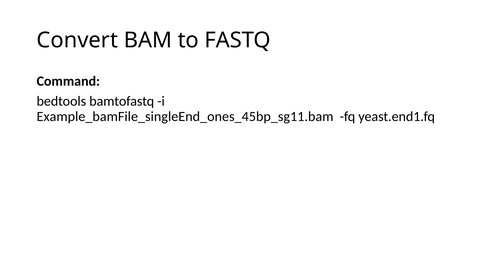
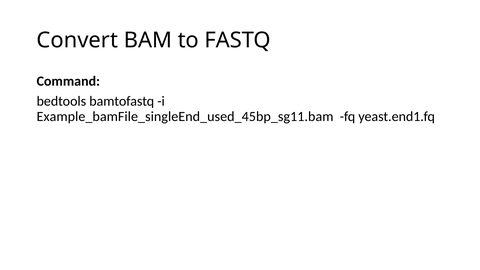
Example_bamFile_singleEnd_ones_45bp_sg11.bam: Example_bamFile_singleEnd_ones_45bp_sg11.bam -> Example_bamFile_singleEnd_used_45bp_sg11.bam (185, 116)
